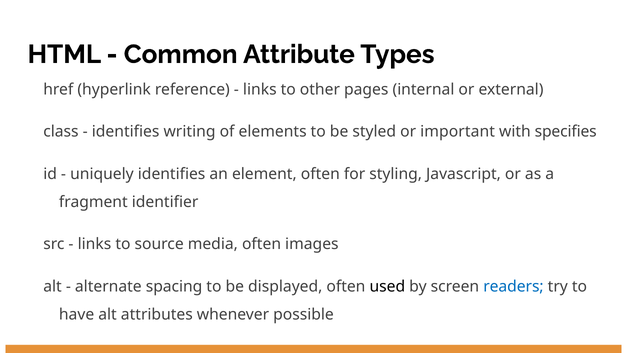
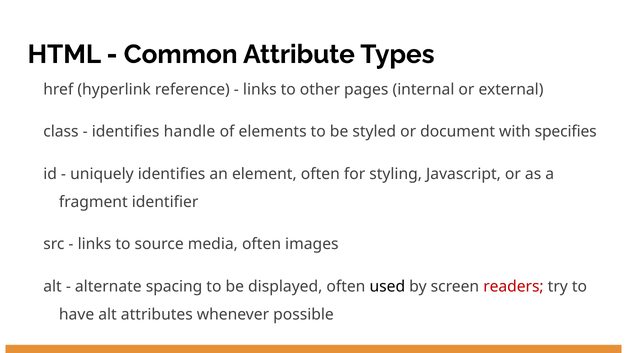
writing: writing -> handle (189, 132)
important: important -> document (458, 132)
readers colour: blue -> red (513, 286)
